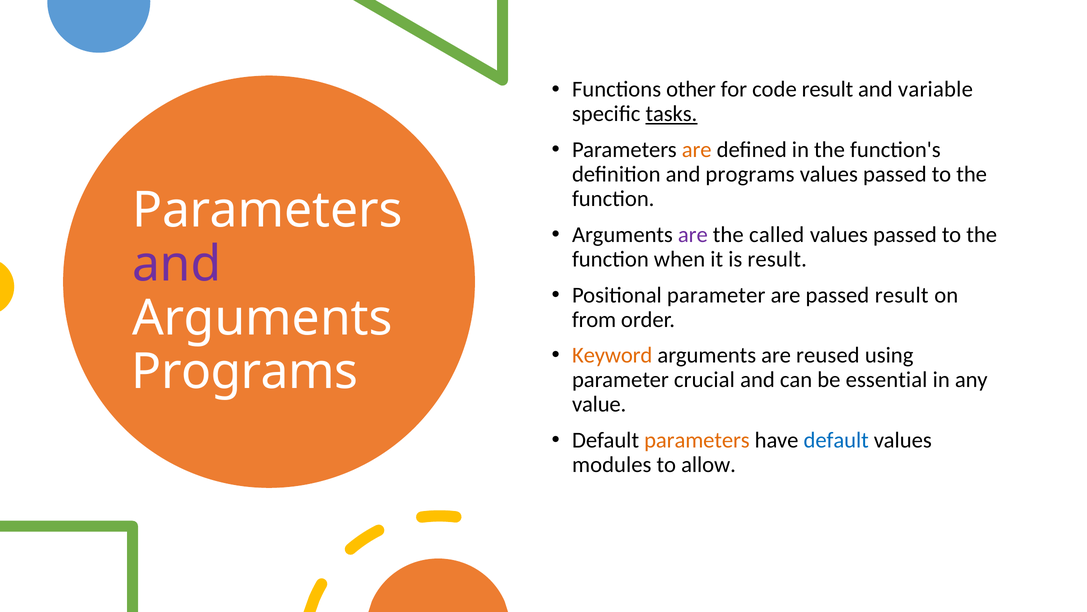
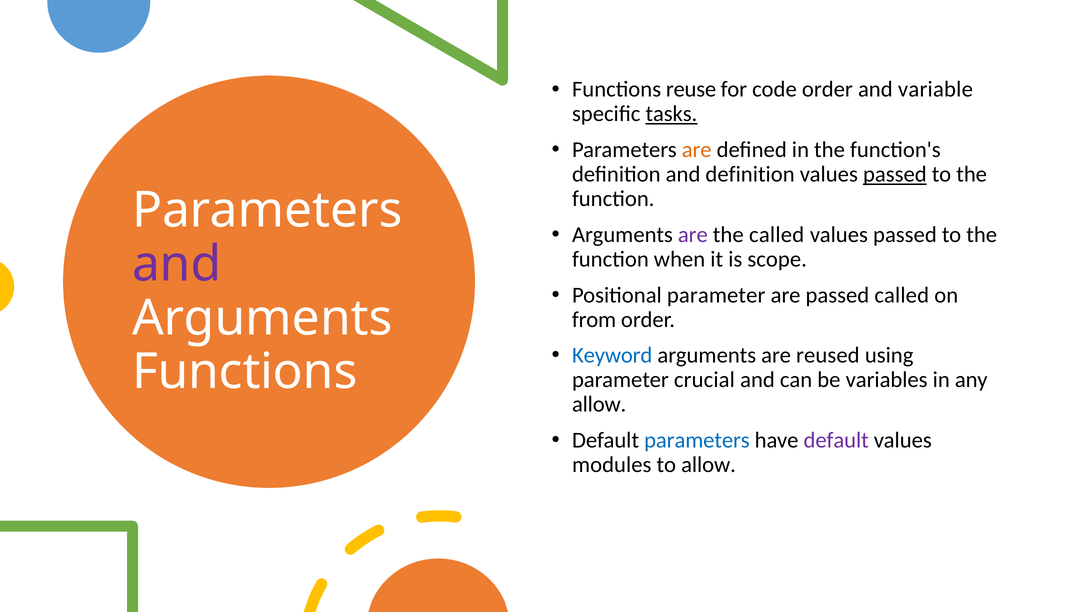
other: other -> reuse (691, 89)
code result: result -> order (827, 89)
and programs: programs -> definition (750, 174)
passed underline: none -> present (895, 174)
is result: result -> scope (777, 259)
passed result: result -> called (902, 295)
Keyword colour: orange -> blue (612, 355)
Programs: Programs -> Functions (245, 372)
essential: essential -> variables (887, 380)
value: value -> allow (599, 404)
parameters colour: orange -> blue (697, 440)
default colour: blue -> purple (836, 440)
